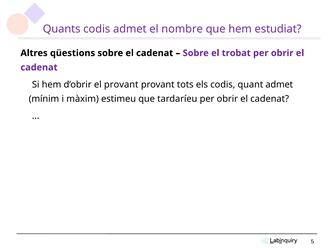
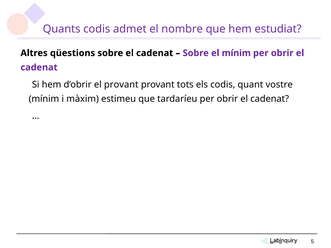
el trobat: trobat -> mínim (236, 53)
quant admet: admet -> vostre (279, 85)
